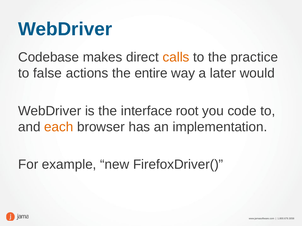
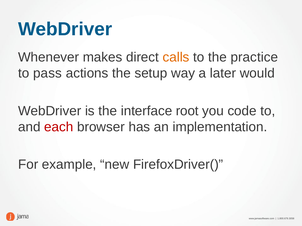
Codebase: Codebase -> Whenever (49, 57)
false: false -> pass (48, 73)
entire: entire -> setup (151, 73)
each colour: orange -> red (59, 127)
